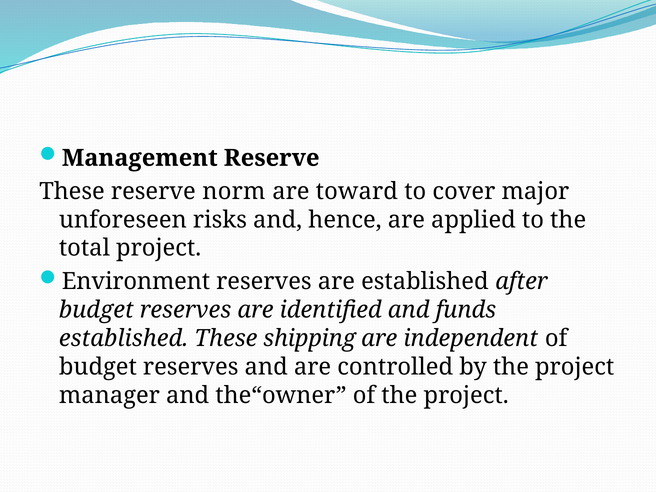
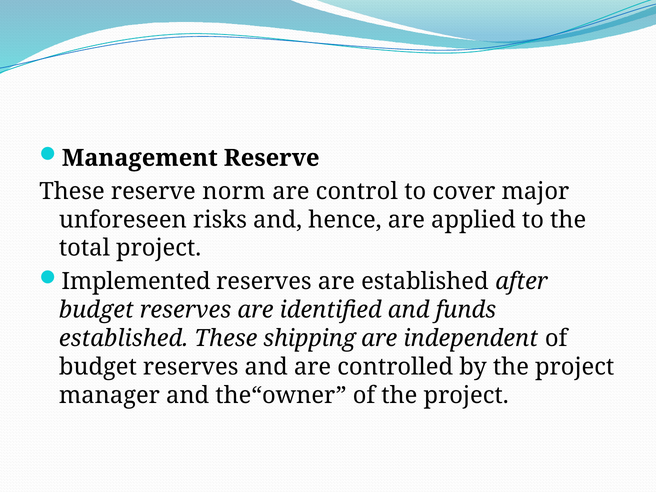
toward: toward -> control (357, 191)
Environment: Environment -> Implemented (136, 281)
